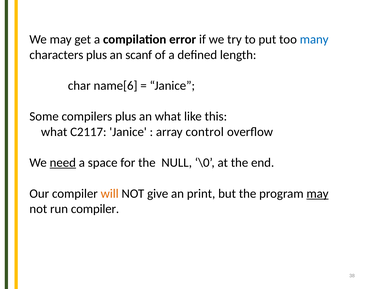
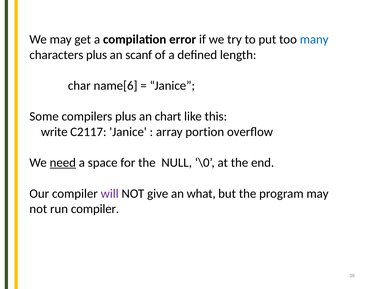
an what: what -> chart (168, 116)
what: what -> write (54, 132)
control: control -> portion (205, 132)
will colour: orange -> purple (110, 193)
print: print -> what (201, 193)
may underline: present -> none (318, 193)
